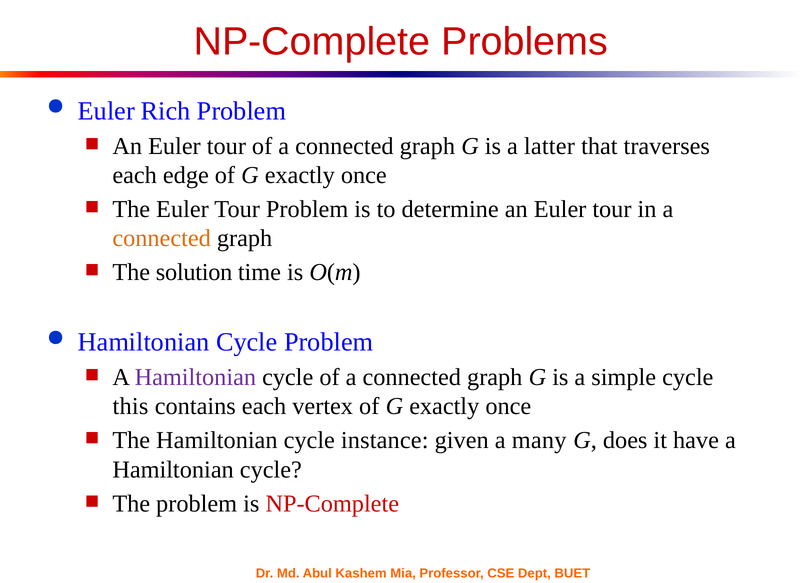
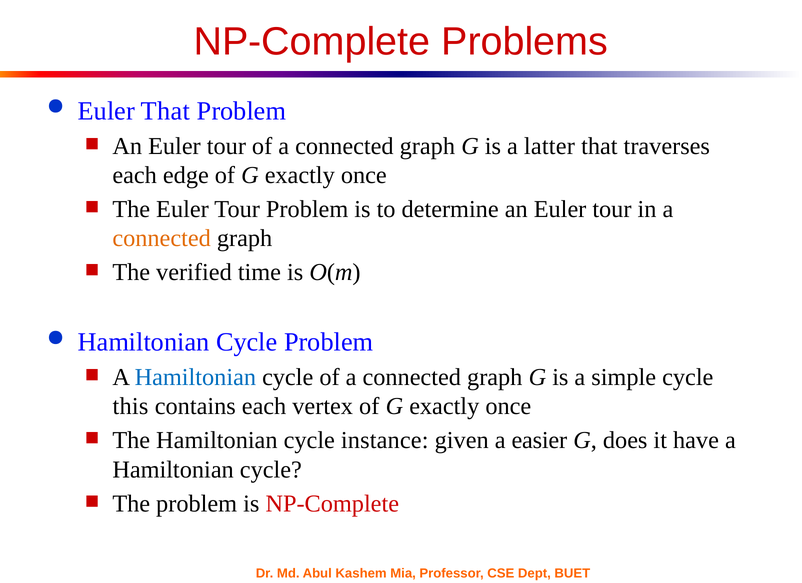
Euler Rich: Rich -> That (165, 111)
solution: solution -> verified (194, 273)
Hamiltonian colour: purple -> blue (195, 377)
many: many -> easier (539, 441)
